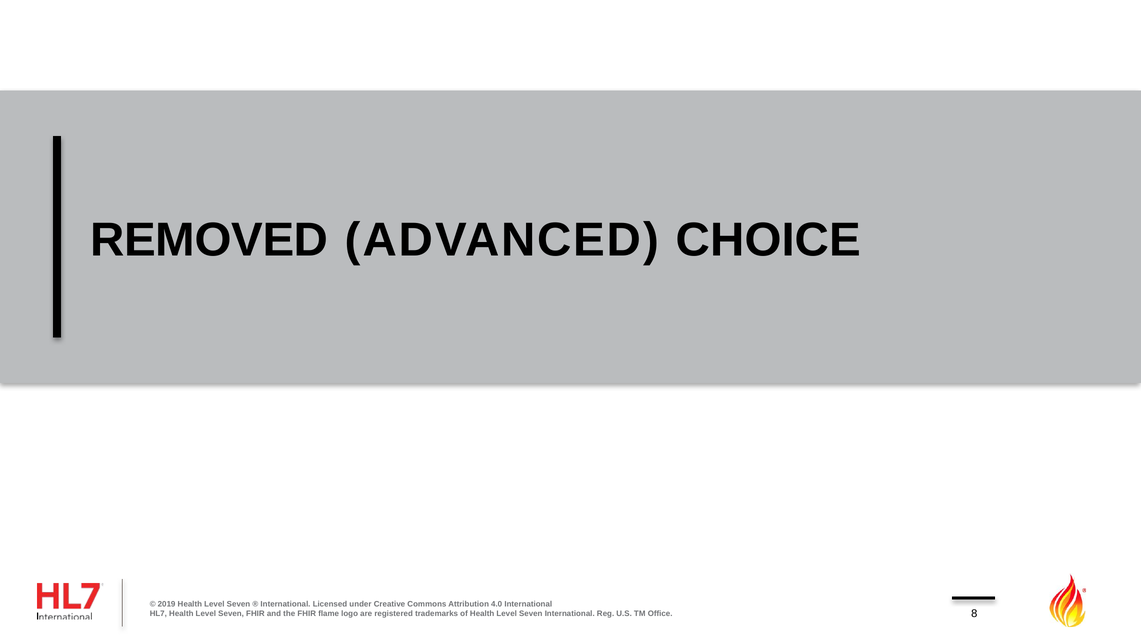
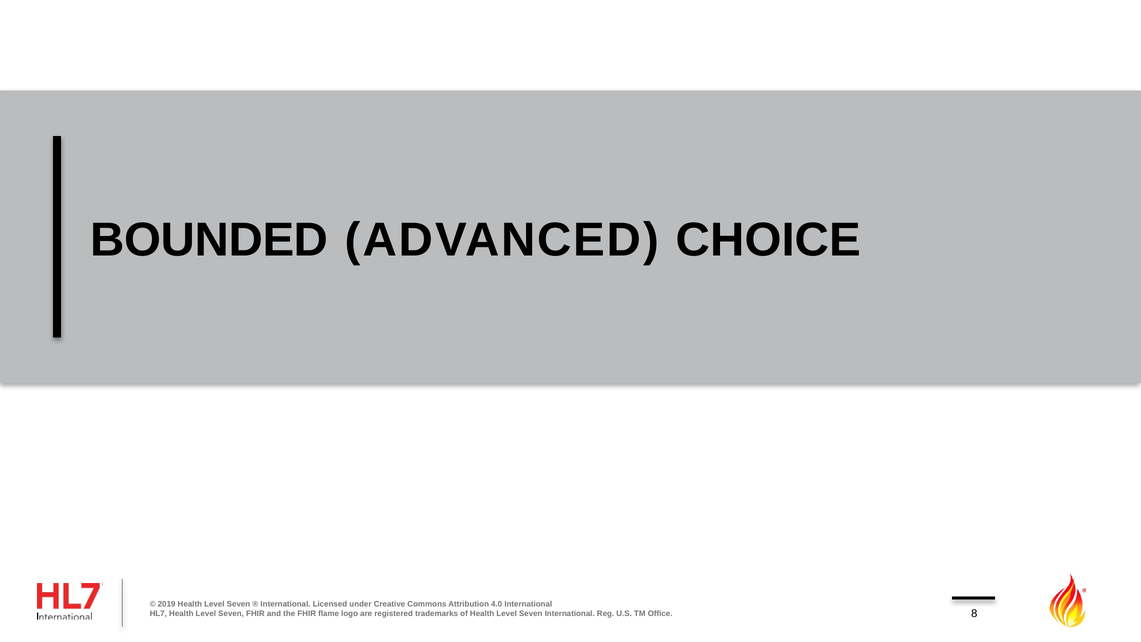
REMOVED: REMOVED -> BOUNDED (209, 240)
